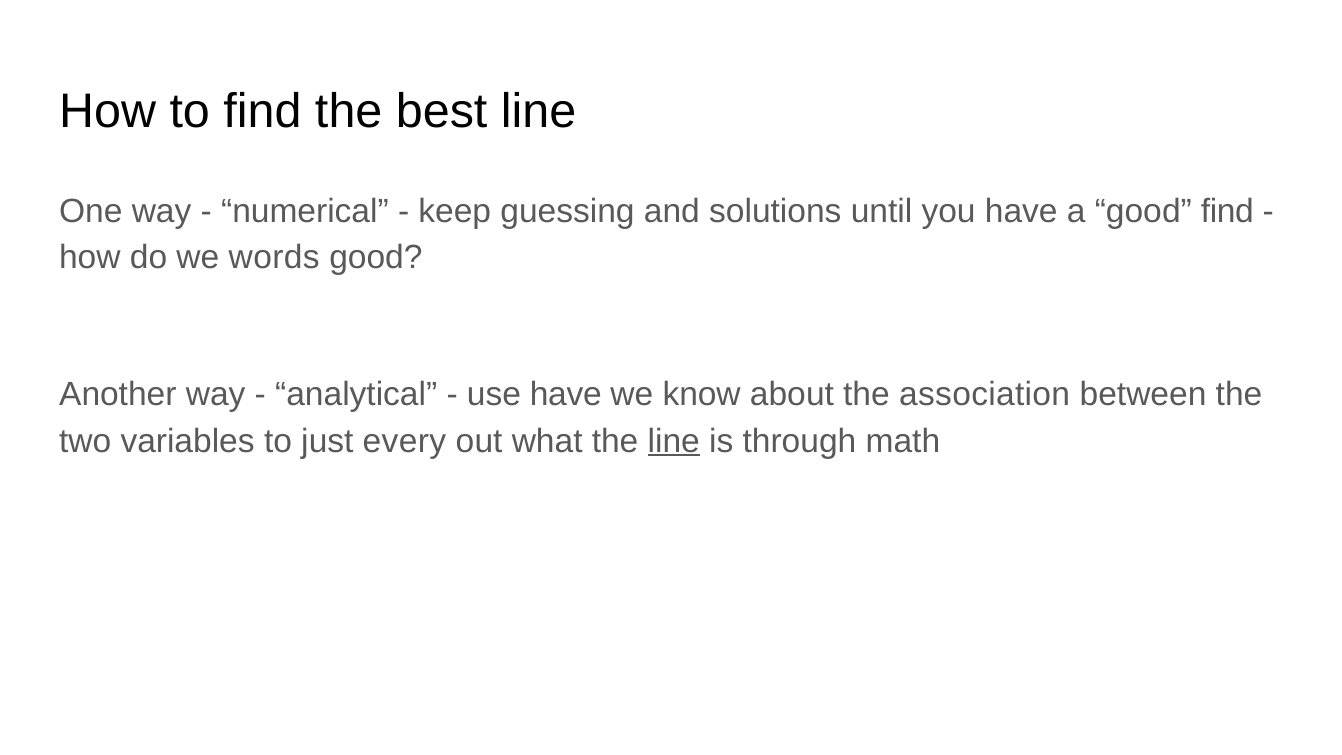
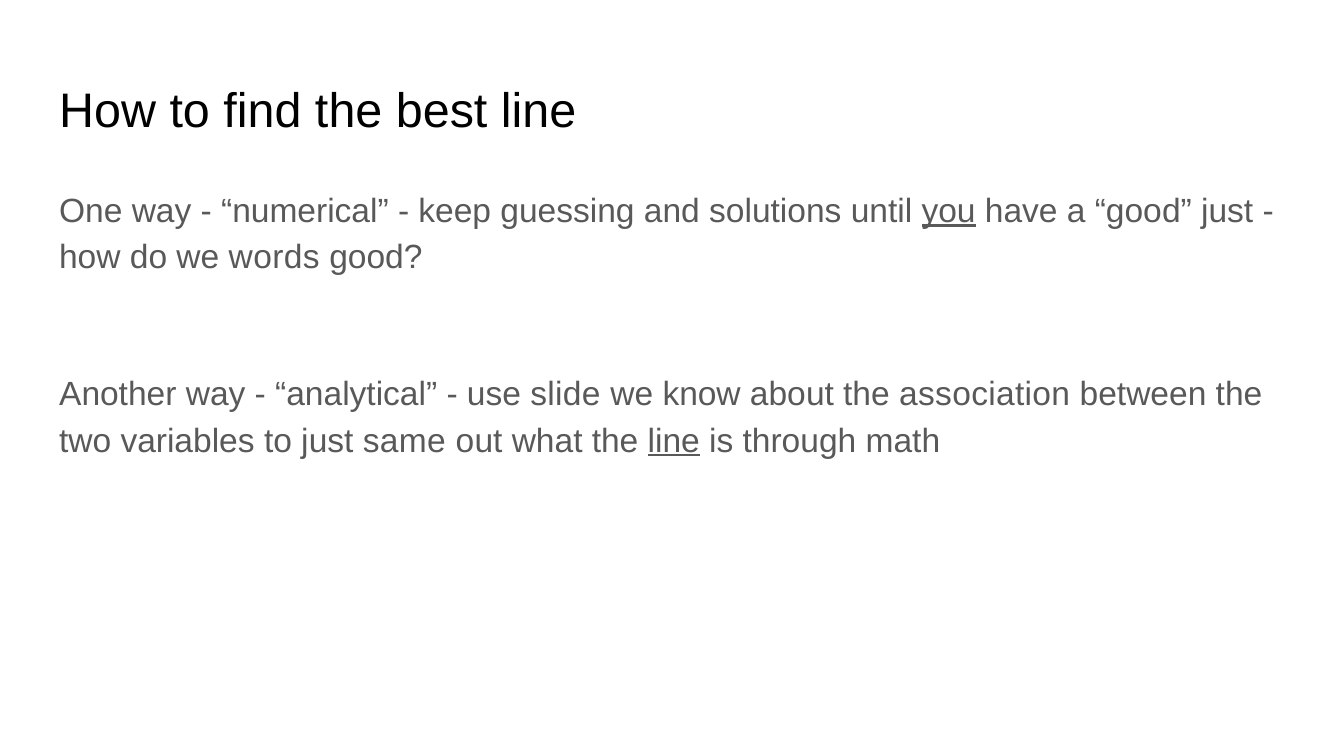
you underline: none -> present (949, 211)
good find: find -> just (1227, 211)
use have: have -> slide (565, 395)
every: every -> same (404, 441)
